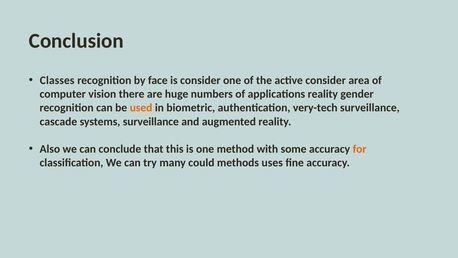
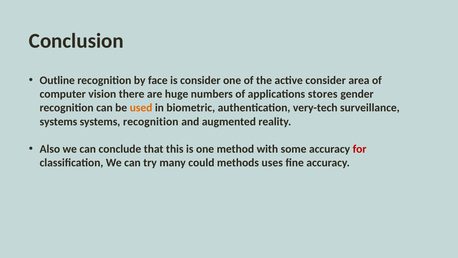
Classes: Classes -> Outline (57, 80)
applications reality: reality -> stores (323, 94)
cascade: cascade -> systems (58, 121)
systems surveillance: surveillance -> recognition (151, 121)
for colour: orange -> red (360, 149)
